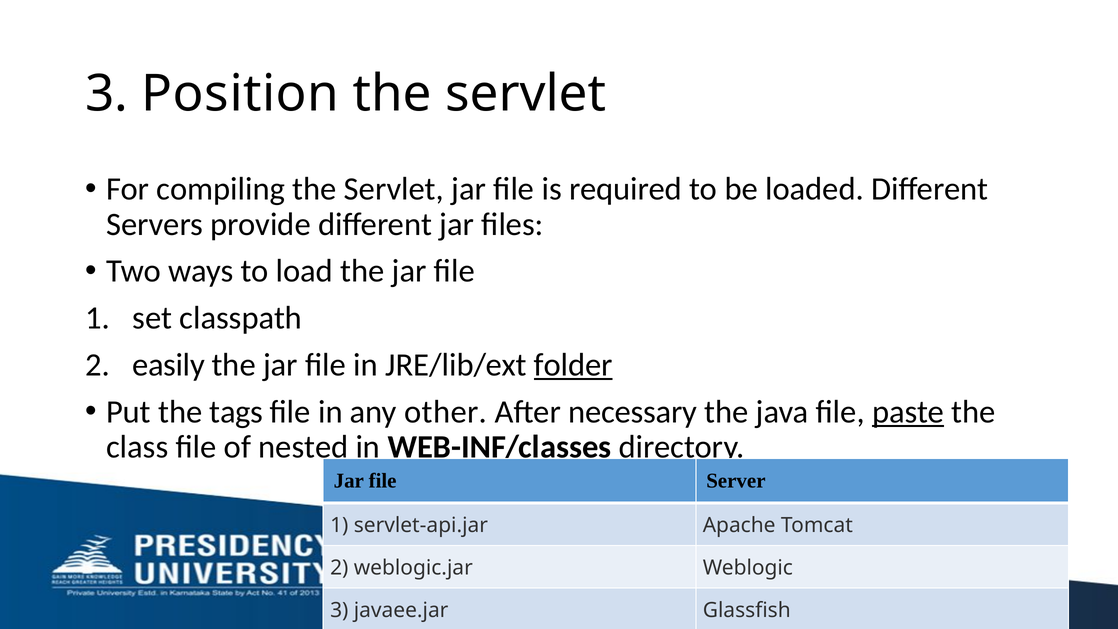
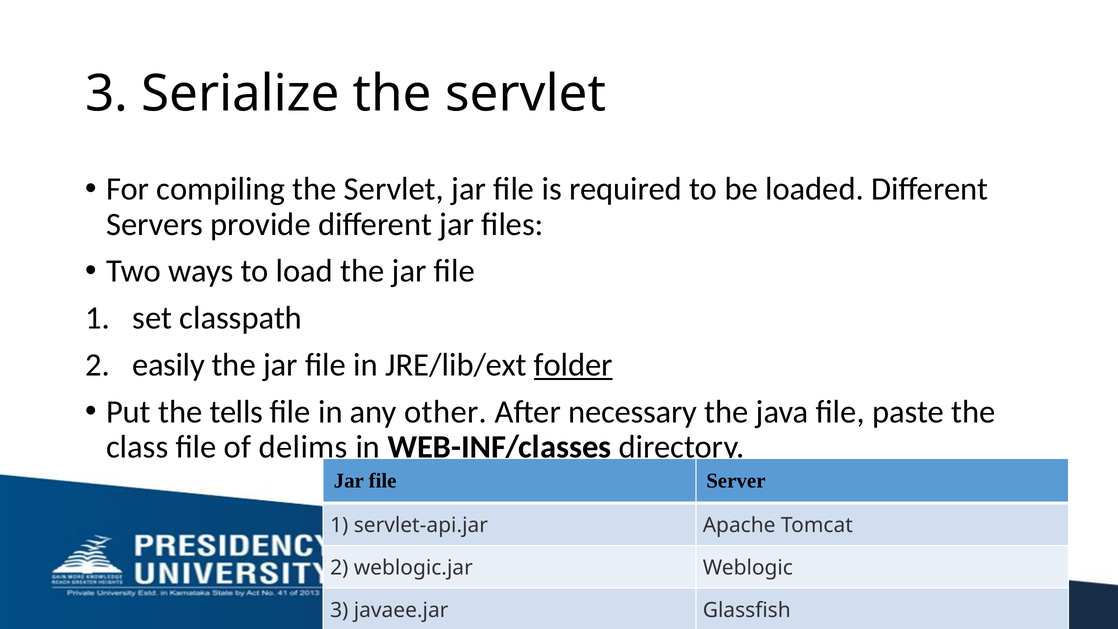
Position: Position -> Serialize (241, 94)
tags: tags -> tells (236, 412)
paste underline: present -> none (908, 412)
nested: nested -> delims (303, 447)
